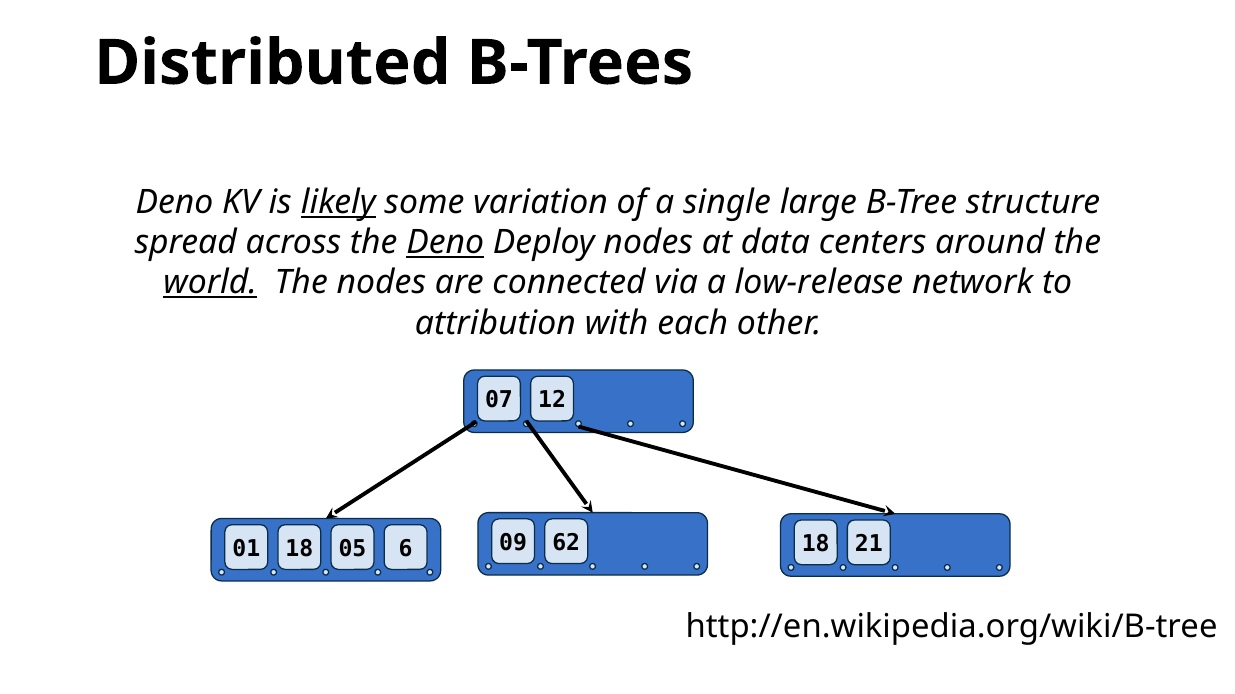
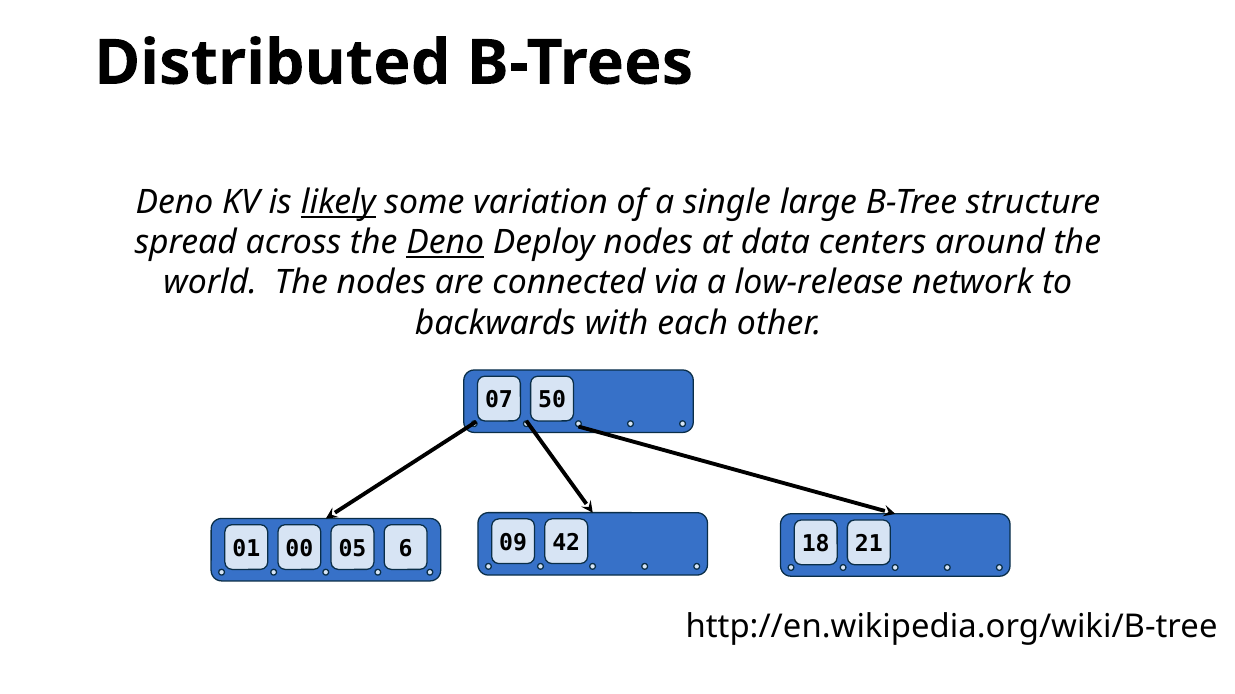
world underline: present -> none (210, 283)
attribution: attribution -> backwards (495, 324)
12: 12 -> 50 (552, 401)
62: 62 -> 42 (566, 543)
01 18: 18 -> 00 (299, 549)
